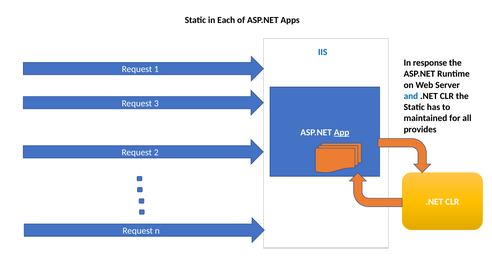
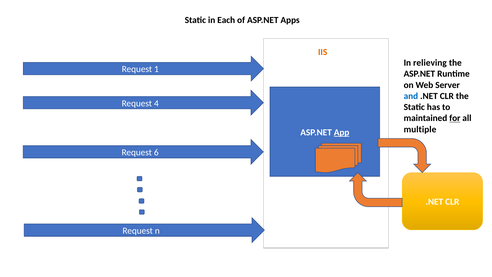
IIS colour: blue -> orange (323, 52)
response: response -> relieving (430, 63)
3: 3 -> 4 (156, 103)
for underline: none -> present (455, 118)
provides: provides -> multiple (420, 129)
2: 2 -> 6 (156, 152)
